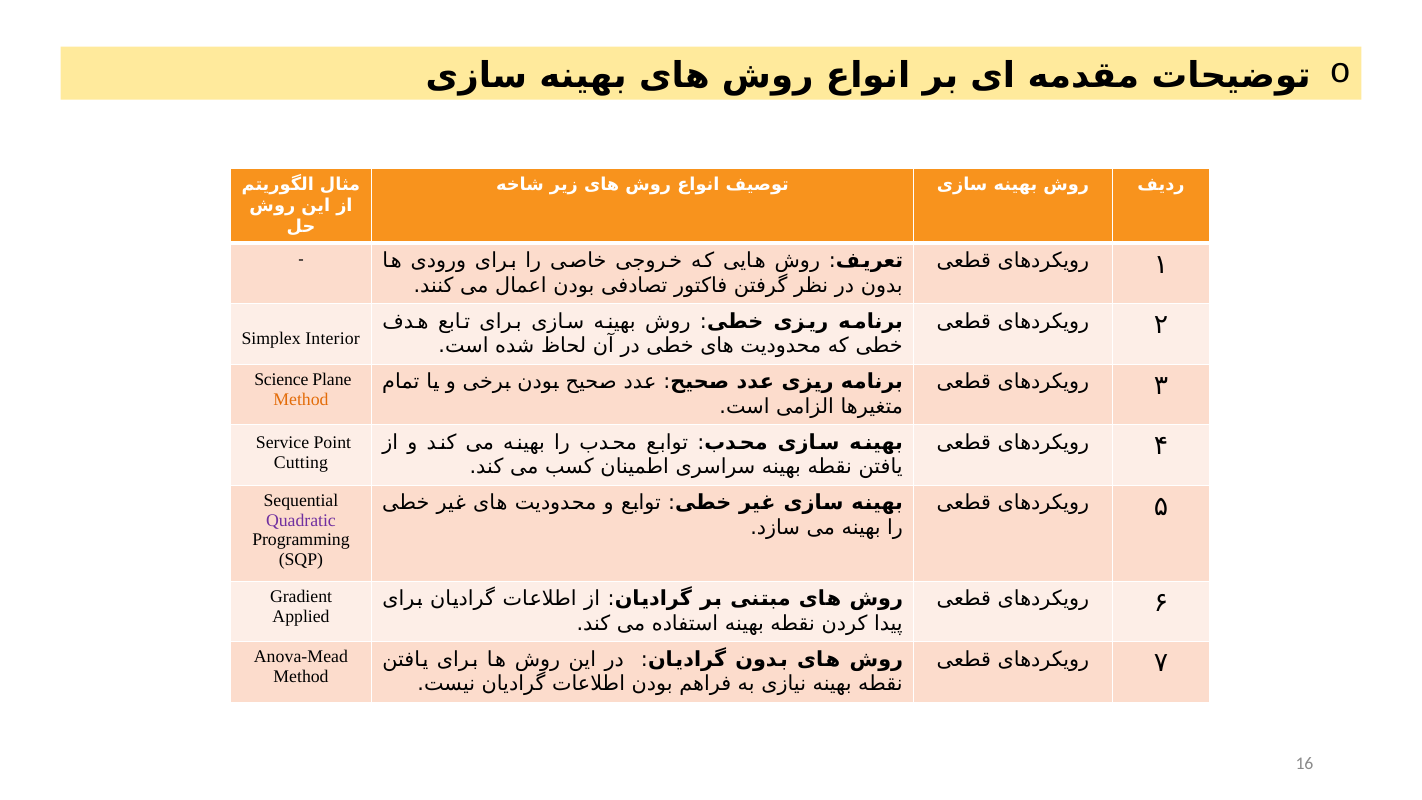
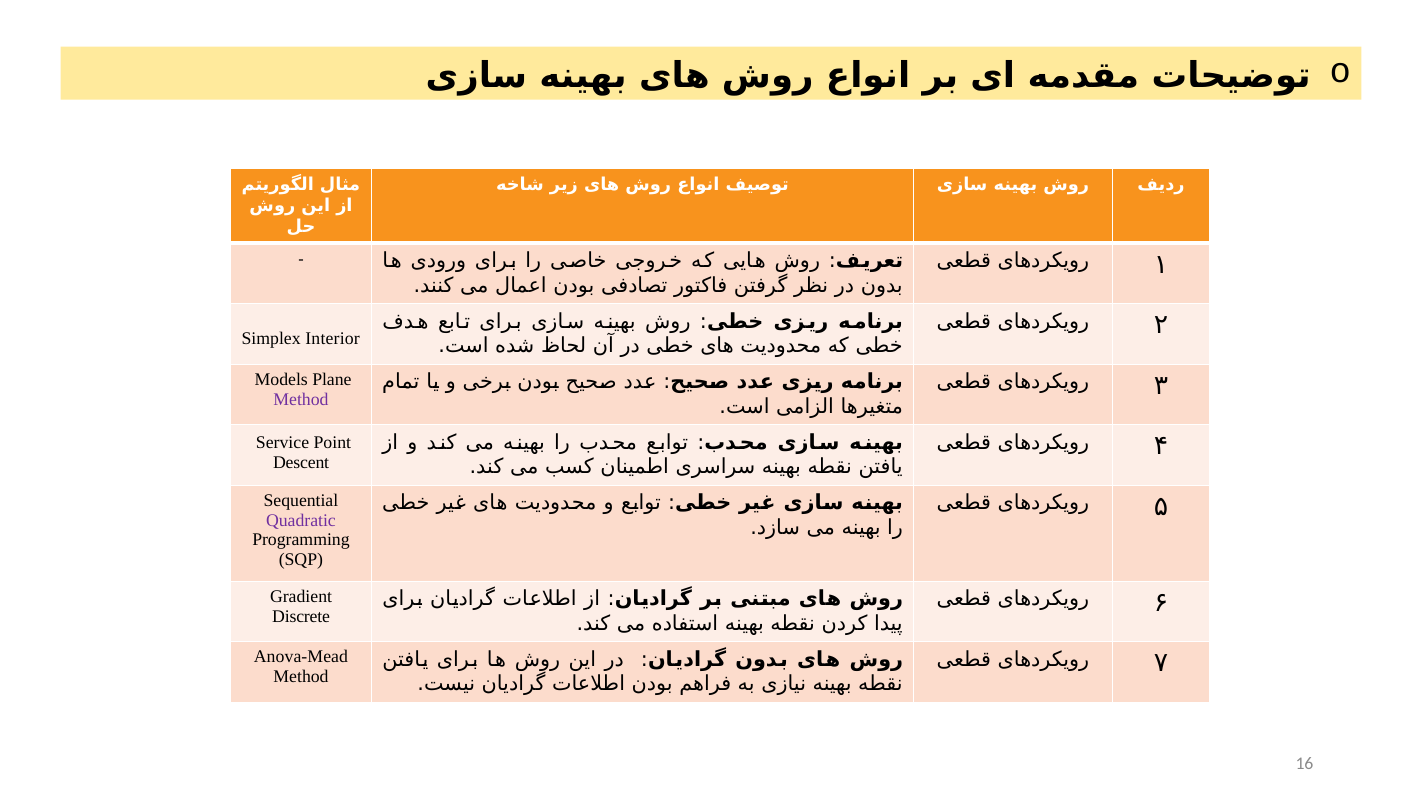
Science: Science -> Models (281, 379)
Method colour: orange -> purple (301, 399)
Cutting: Cutting -> Descent (301, 463)
Applied: Applied -> Discrete (301, 616)
